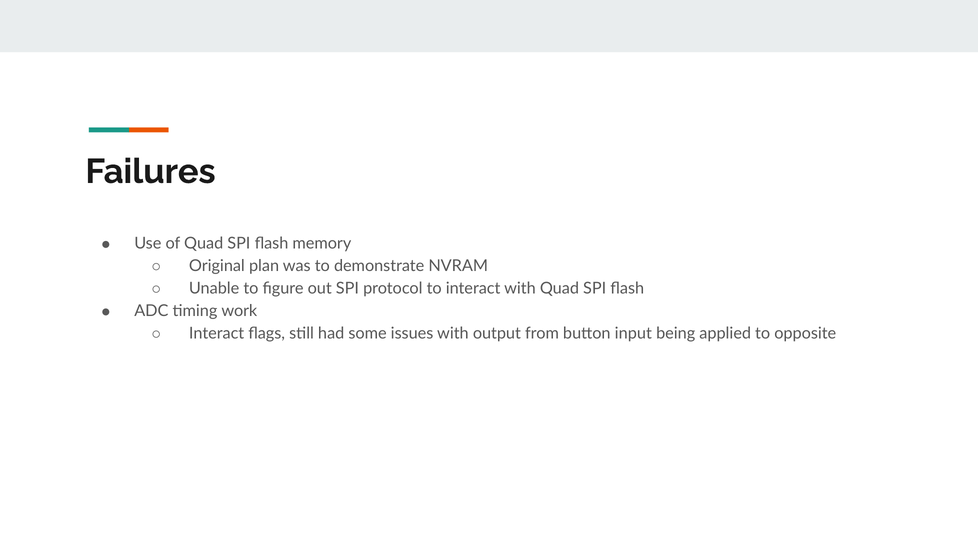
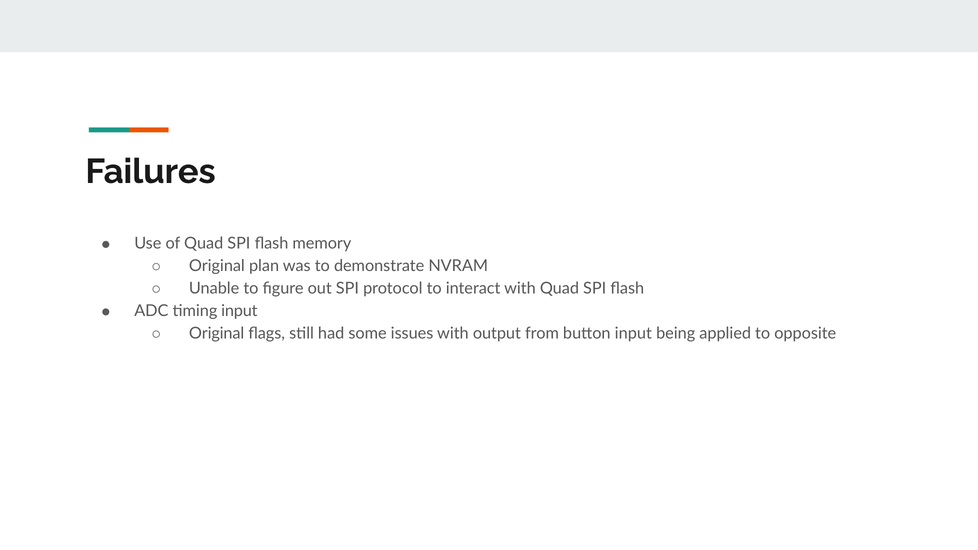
timing work: work -> input (239, 311)
Interact: Interact -> Original (217, 333)
